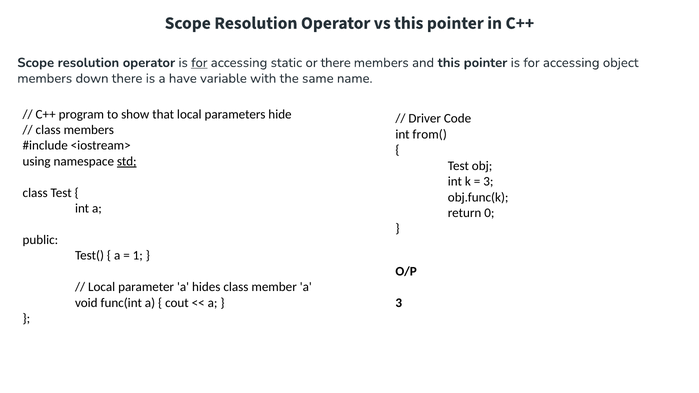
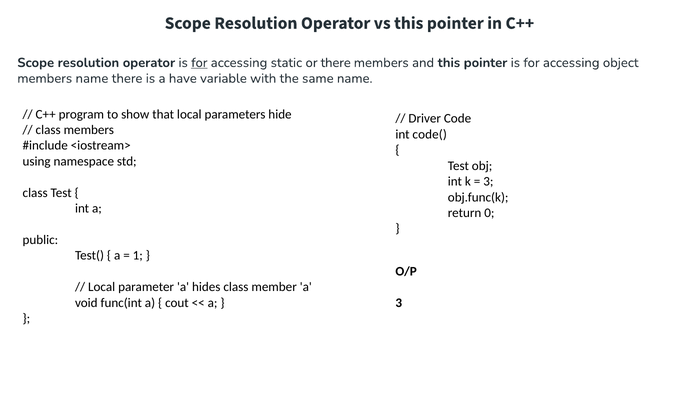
members down: down -> name (92, 78)
from(: from( -> code( (430, 134)
std underline: present -> none (127, 161)
